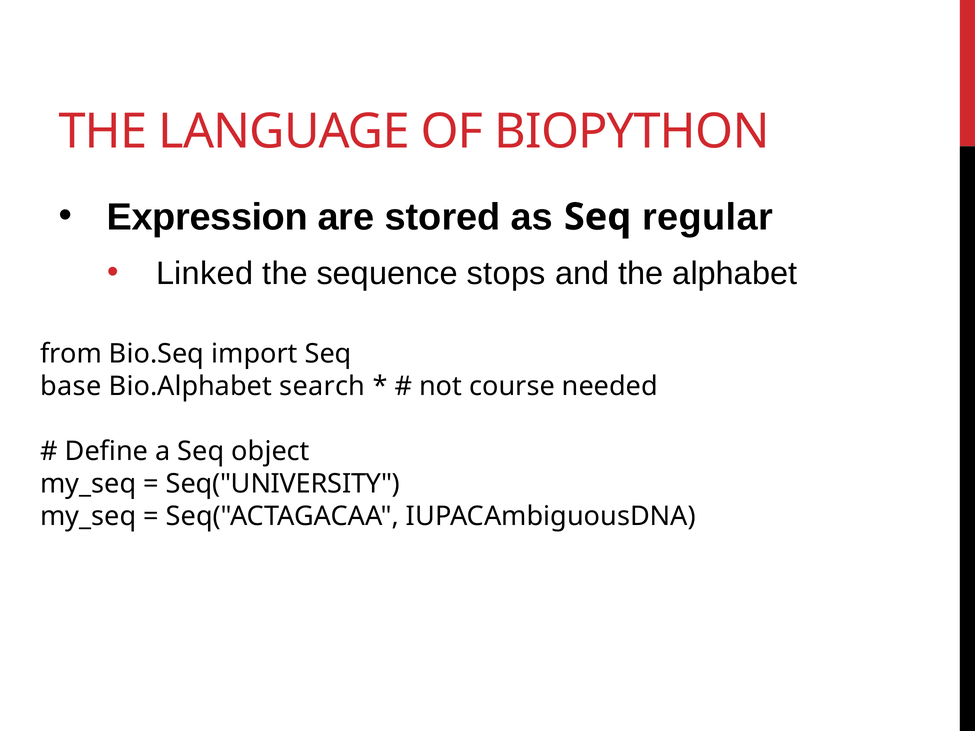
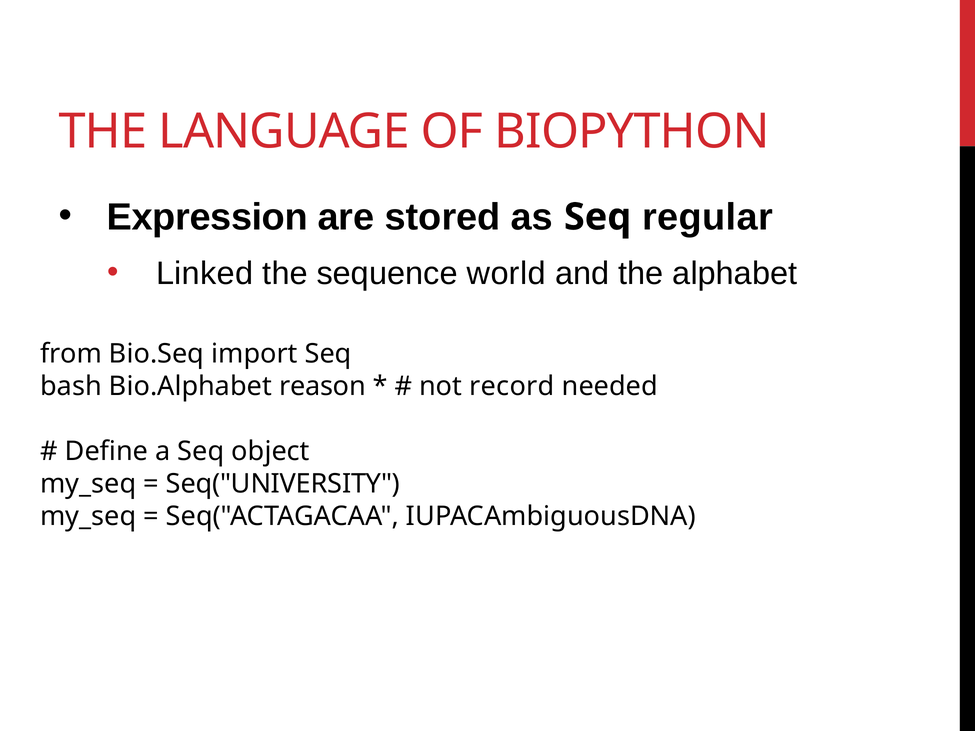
stops: stops -> world (506, 274)
base: base -> bash (71, 386)
search: search -> reason (322, 386)
course: course -> record (512, 386)
